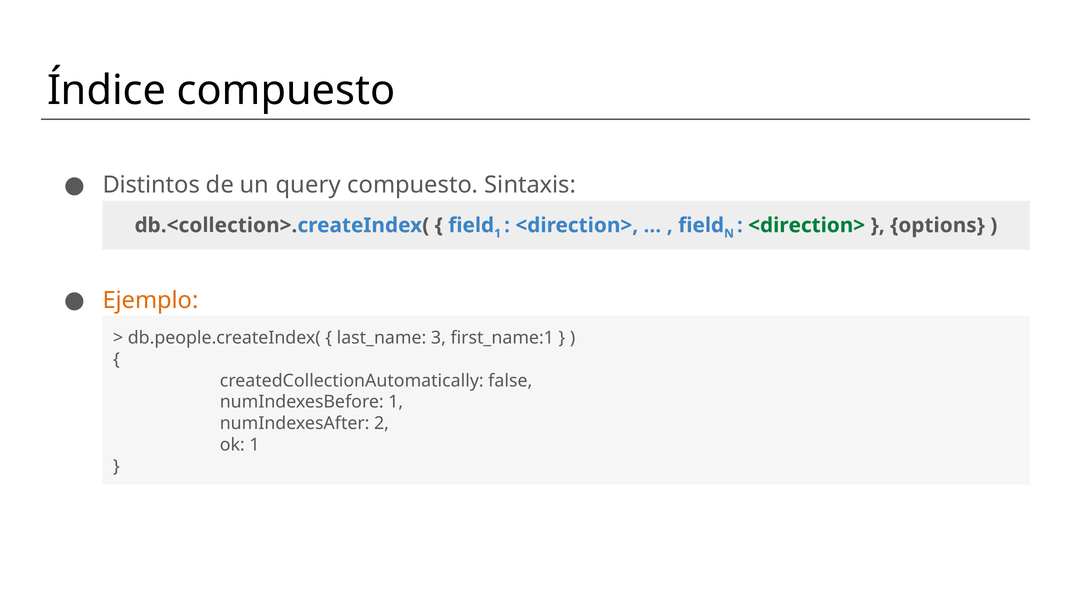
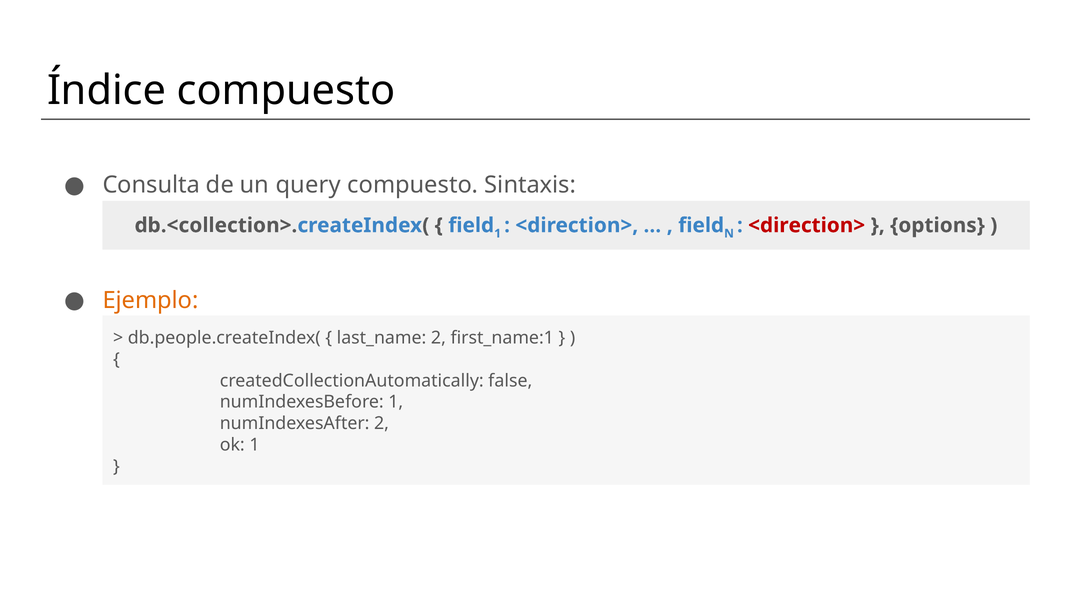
Distintos: Distintos -> Consulta (151, 185)
<direction> colour: green -> red (807, 225)
last_name 3: 3 -> 2 (438, 338)
